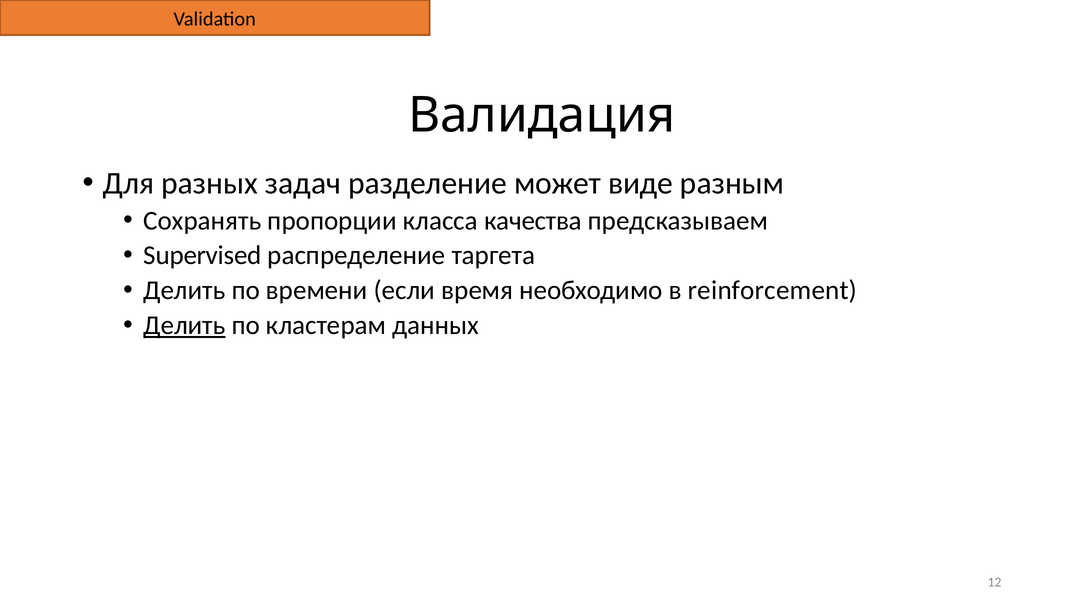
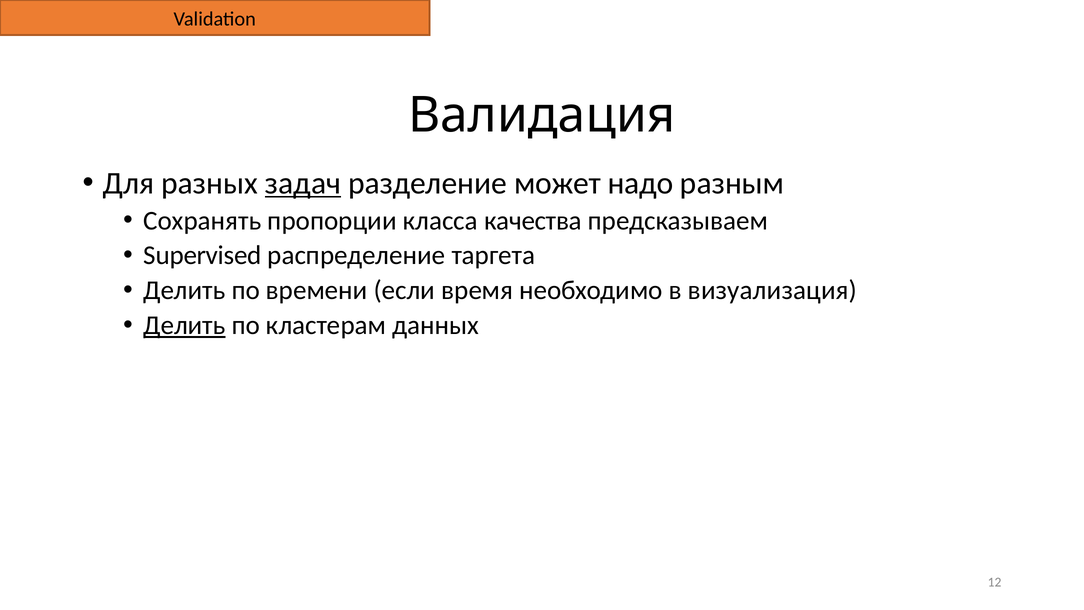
задач underline: none -> present (303, 183)
виде: виде -> надо (641, 183)
reinforcement: reinforcement -> визуализация (772, 290)
